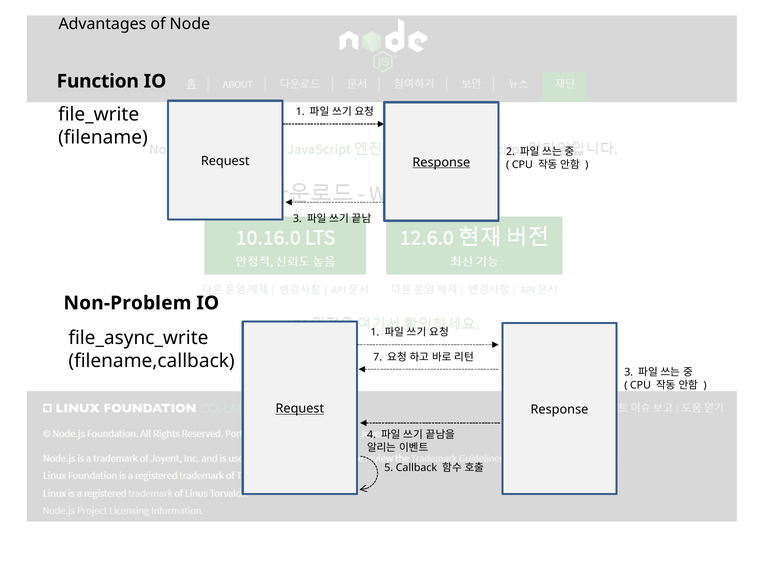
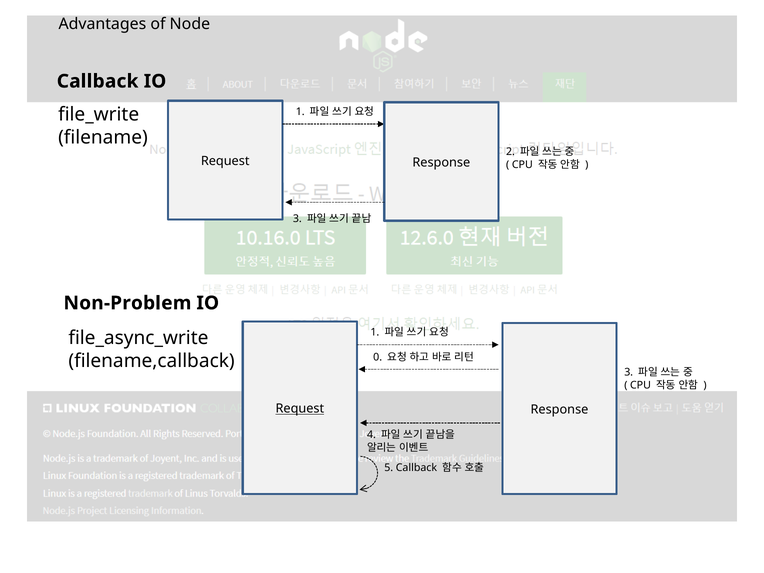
Function: Function -> Callback (98, 81)
Response underline: present -> none (441, 162)
7: 7 -> 0 (378, 357)
